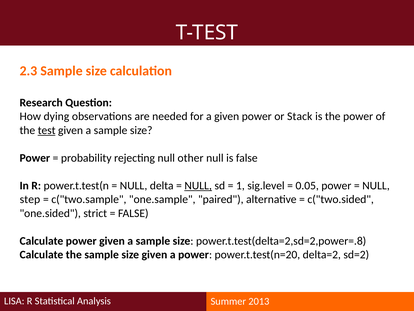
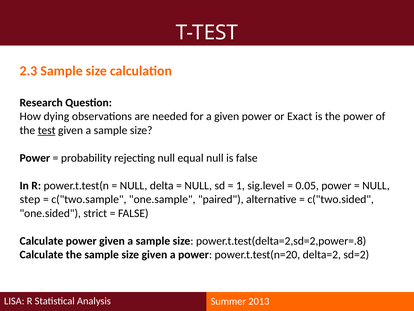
Stack: Stack -> Exact (300, 116)
other: other -> equal (191, 158)
NULL underline: present -> none (198, 185)
